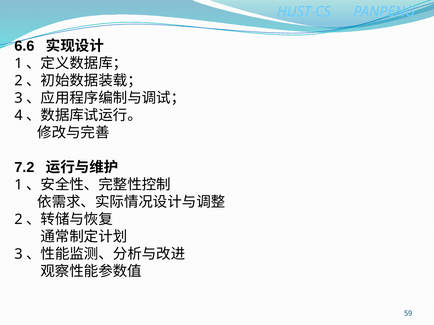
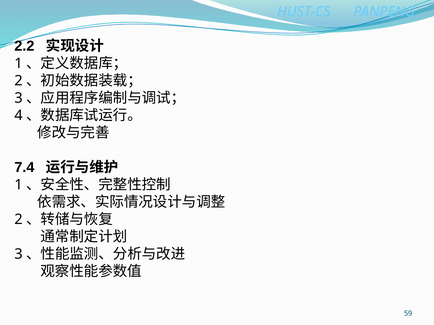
6.6: 6.6 -> 2.2 (24, 46)
7.2: 7.2 -> 7.4 (24, 168)
